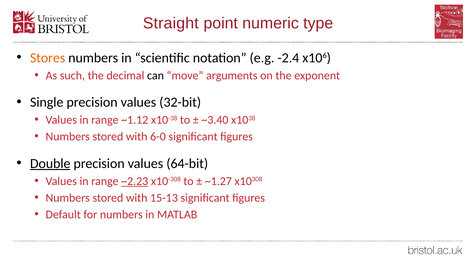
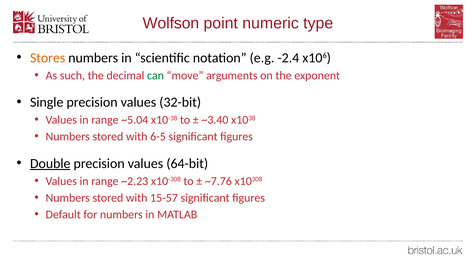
Straight: Straight -> Wolfson (171, 23)
can colour: black -> green (155, 75)
~1.12: ~1.12 -> ~5.04 (135, 120)
6-0: 6-0 -> 6-5 (158, 137)
~2.23 underline: present -> none (135, 181)
~1.27: ~1.27 -> ~7.76 (218, 181)
15-13: 15-13 -> 15-57 (164, 198)
